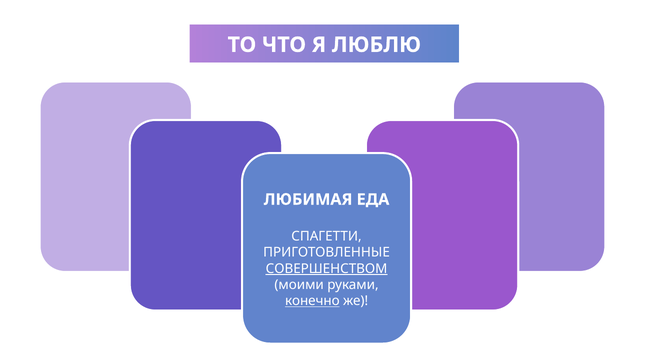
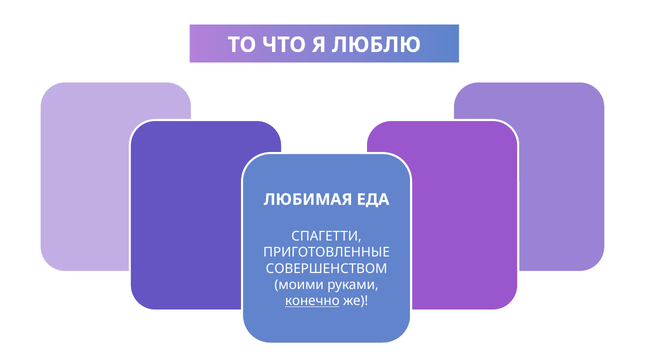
СОВЕРШЕНСТВОМ underline: present -> none (327, 269)
